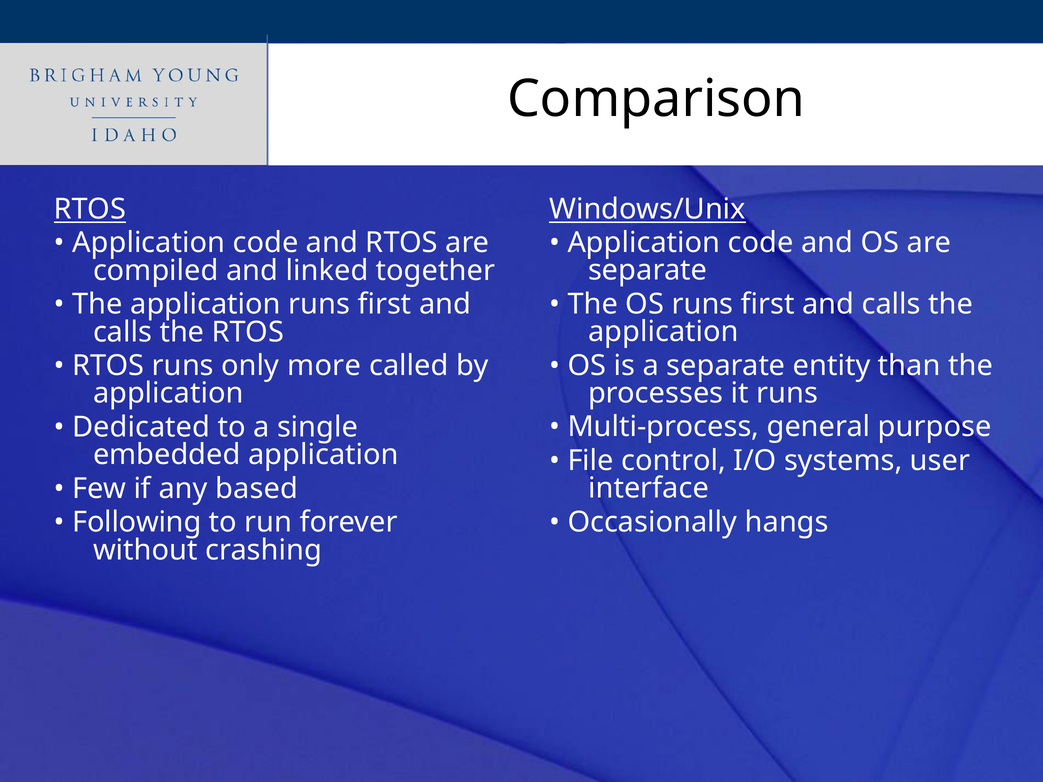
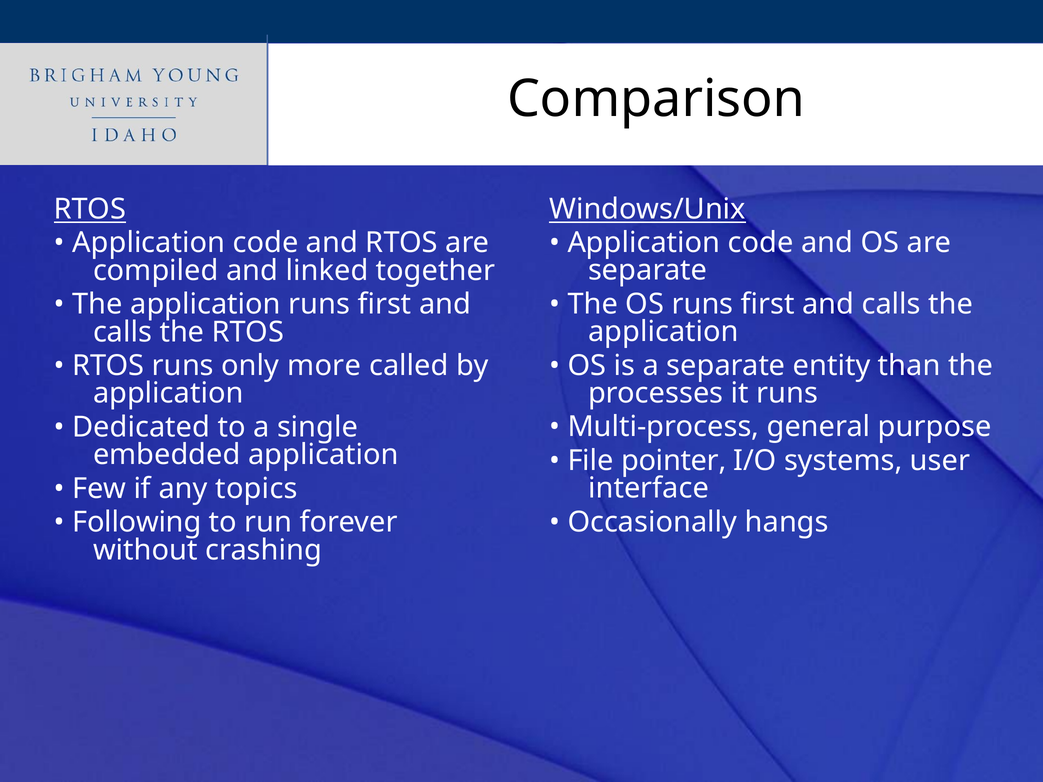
control: control -> pointer (674, 461)
based: based -> topics (257, 489)
